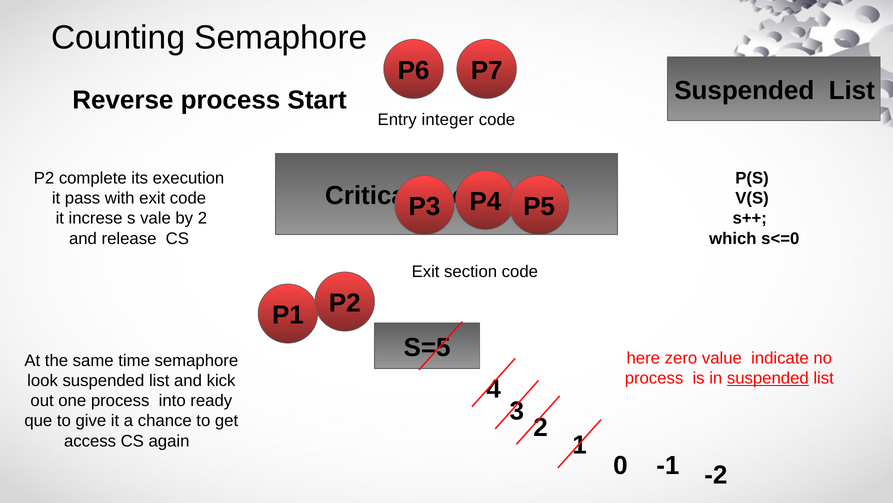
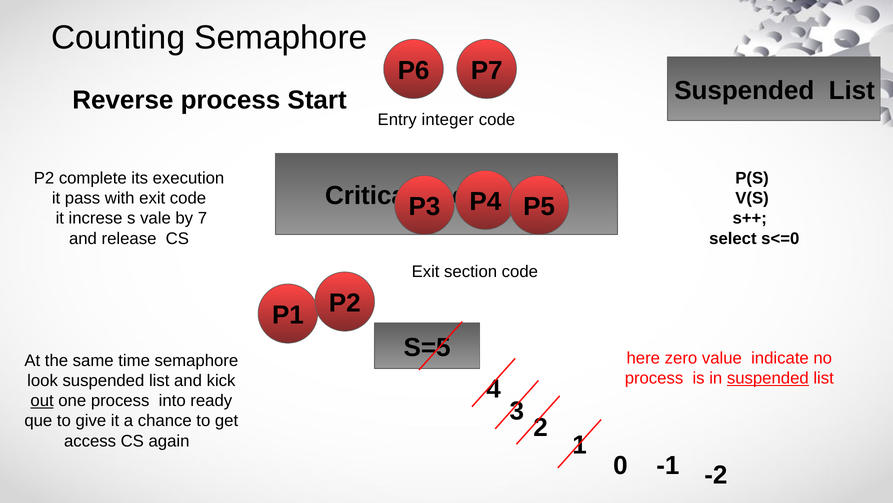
by 2: 2 -> 7 (202, 218)
which: which -> select (733, 238)
out underline: none -> present (42, 400)
